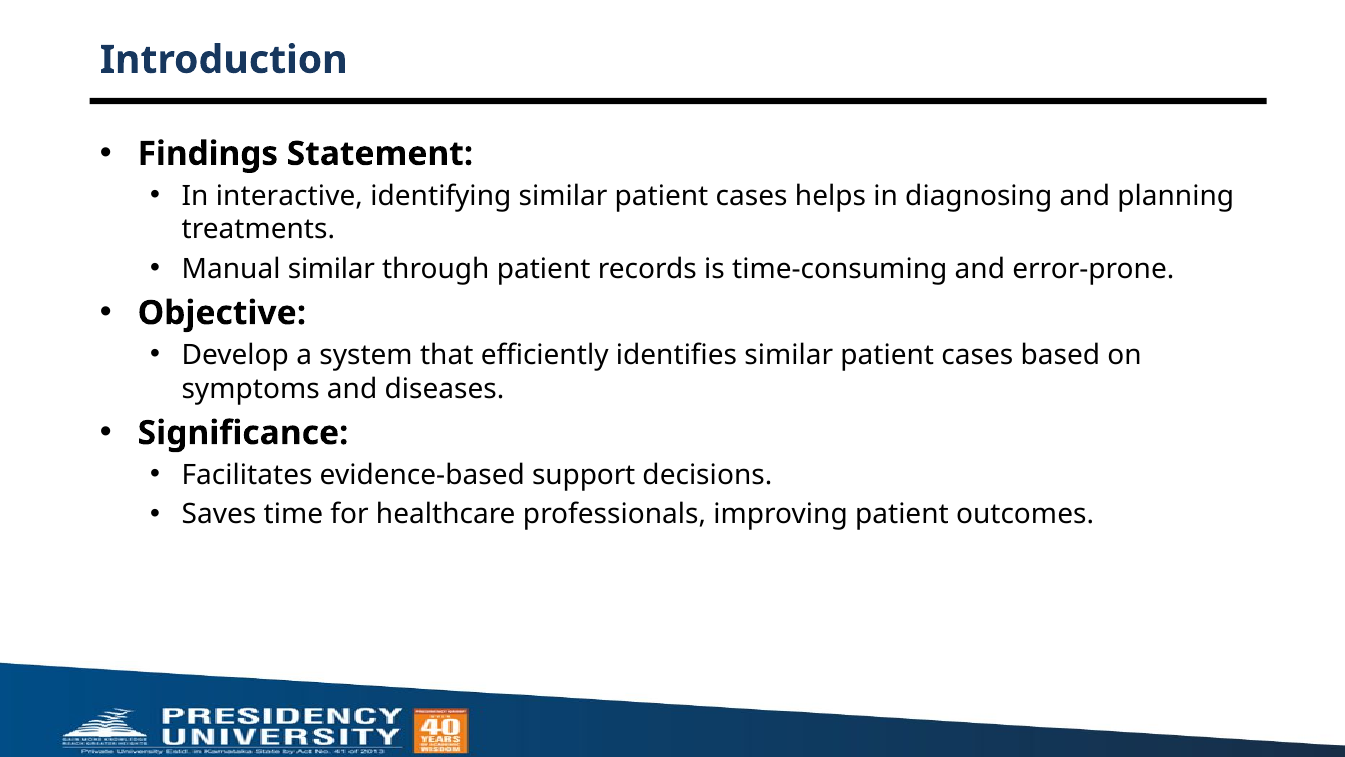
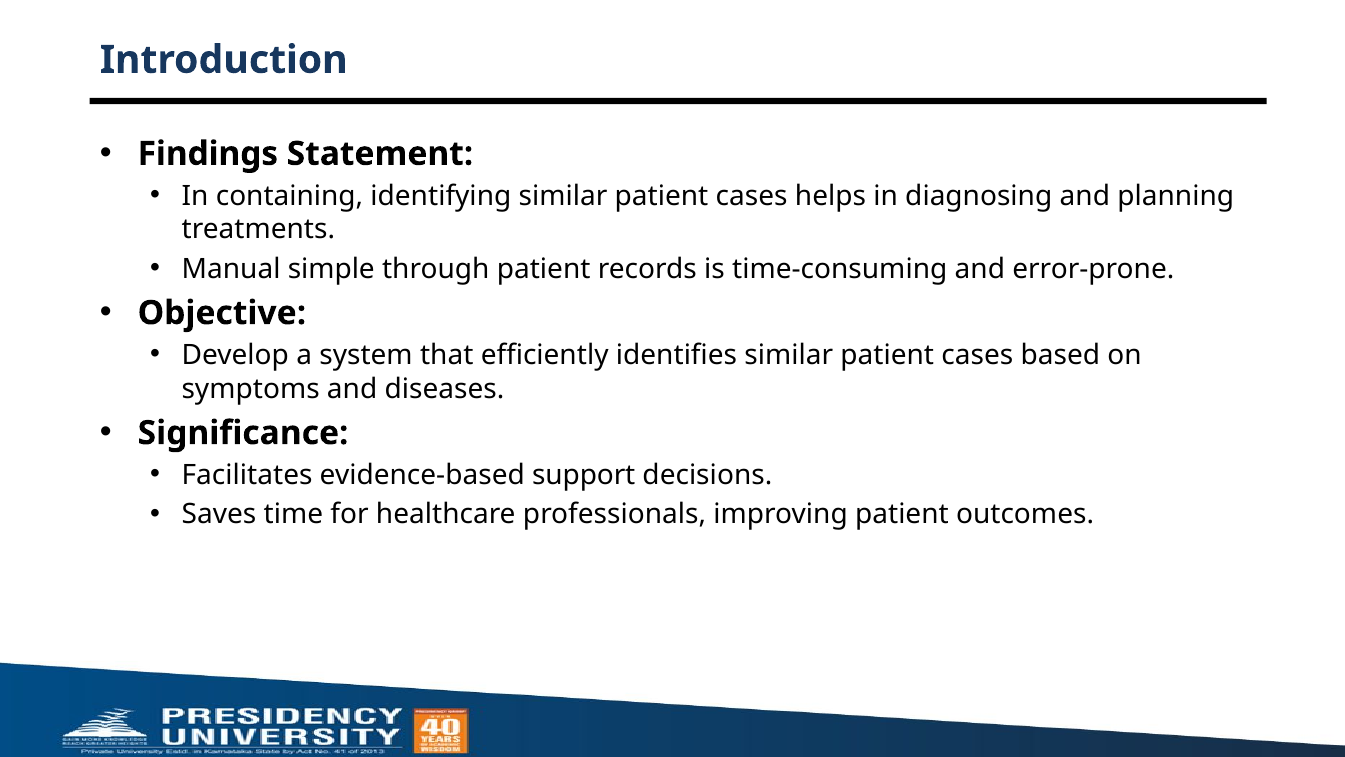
interactive: interactive -> containing (289, 196)
Manual similar: similar -> simple (331, 269)
